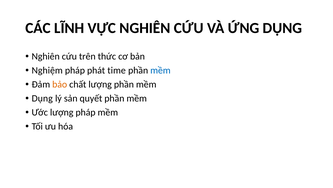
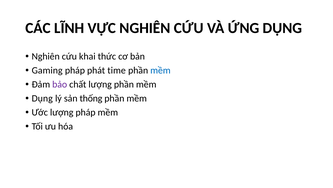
trên: trên -> khai (87, 56)
Nghiệm: Nghiệm -> Gaming (47, 70)
bảo colour: orange -> purple (60, 84)
quyết: quyết -> thống (91, 98)
